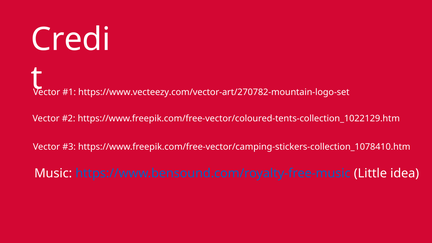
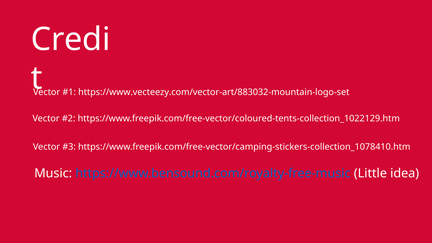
https://www.vecteezy.com/vector-art/270782-mountain-logo-set: https://www.vecteezy.com/vector-art/270782-mountain-logo-set -> https://www.vecteezy.com/vector-art/883032-mountain-logo-set (214, 92)
